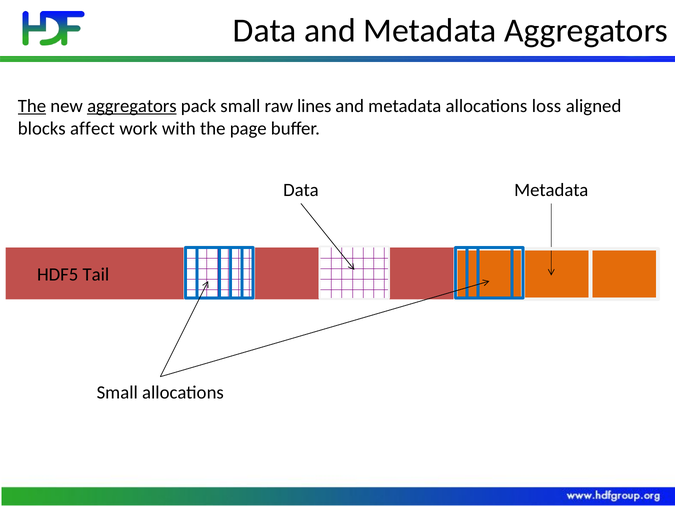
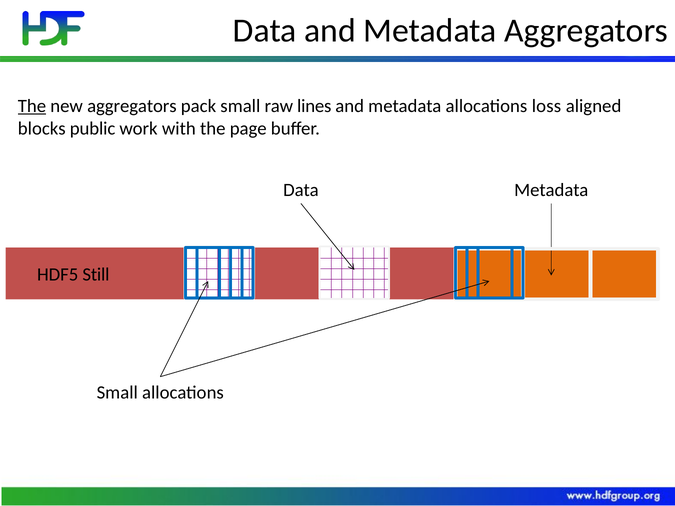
aggregators underline: present -> none (132, 106)
affect: affect -> public (93, 128)
Tail: Tail -> Still (96, 275)
